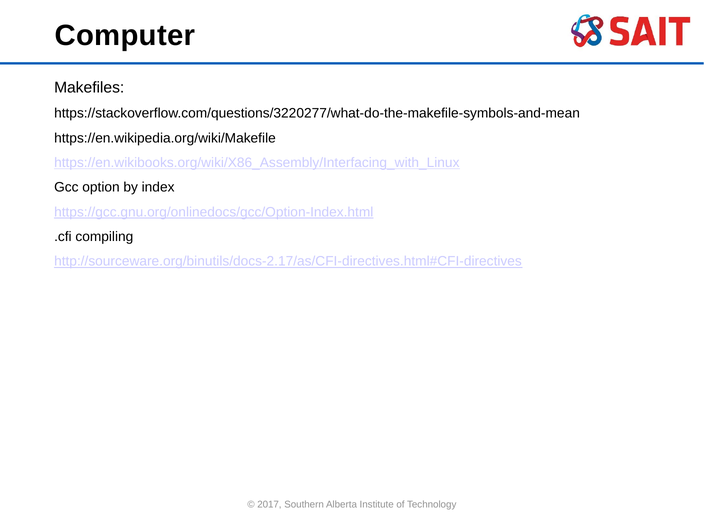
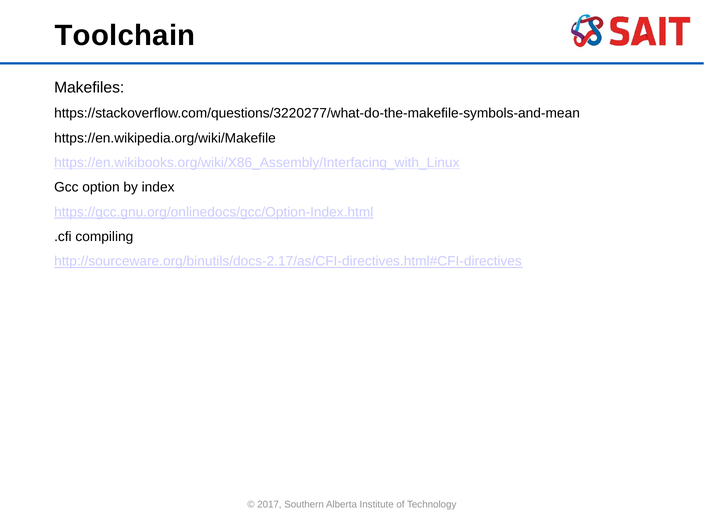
Computer: Computer -> Toolchain (125, 35)
